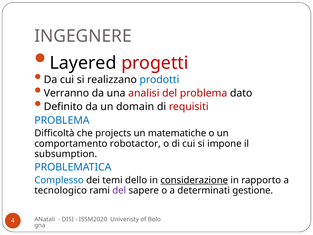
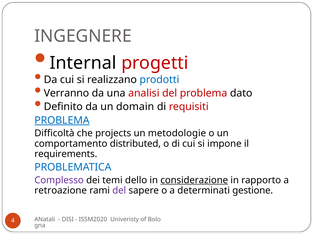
Layered: Layered -> Internal (83, 63)
PROBLEMA underline: none -> present (62, 120)
matematiche: matematiche -> metodologie (177, 133)
robotactor: robotactor -> distributed (135, 143)
subsumption: subsumption -> requirements (66, 154)
Complesso colour: blue -> purple (59, 180)
tecnologico: tecnologico -> retroazione (61, 190)
